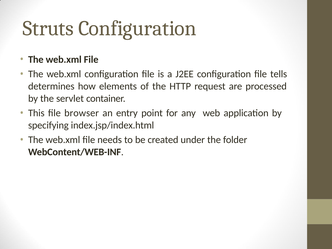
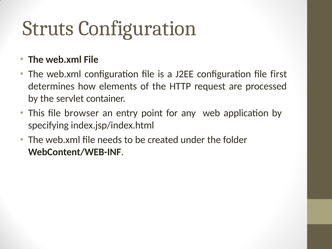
tells: tells -> first (279, 74)
